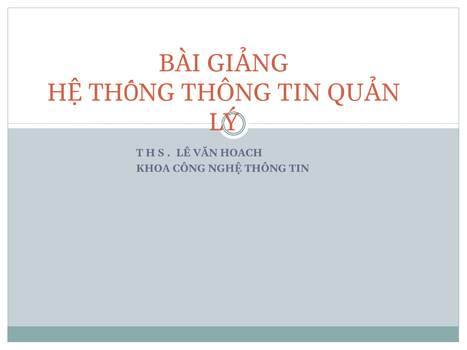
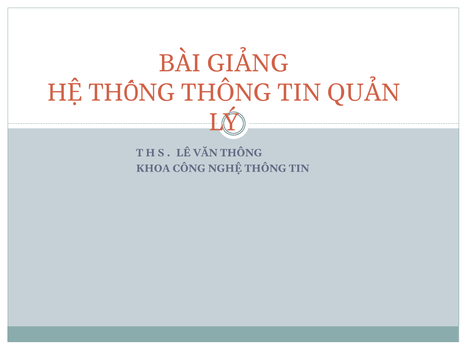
VĂN HOACH: HOACH -> THÔNG (241, 153)
